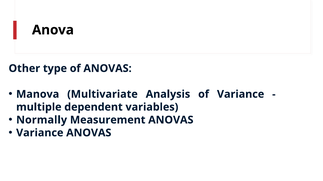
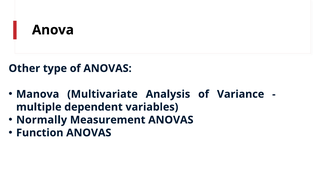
Variance: Variance -> Function (40, 133)
